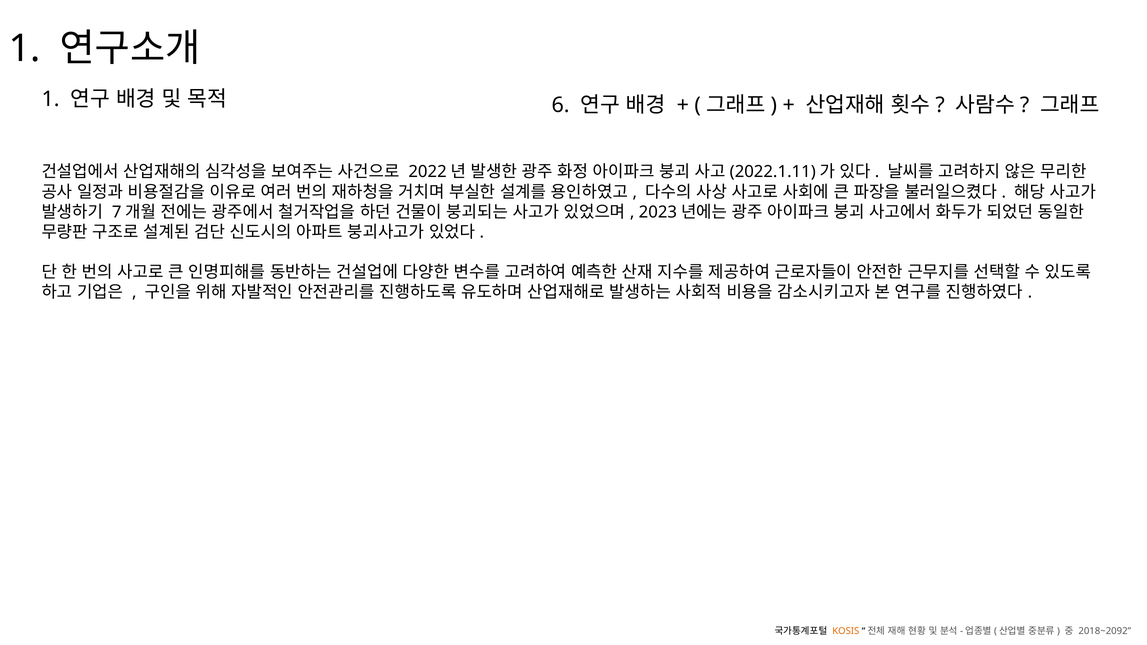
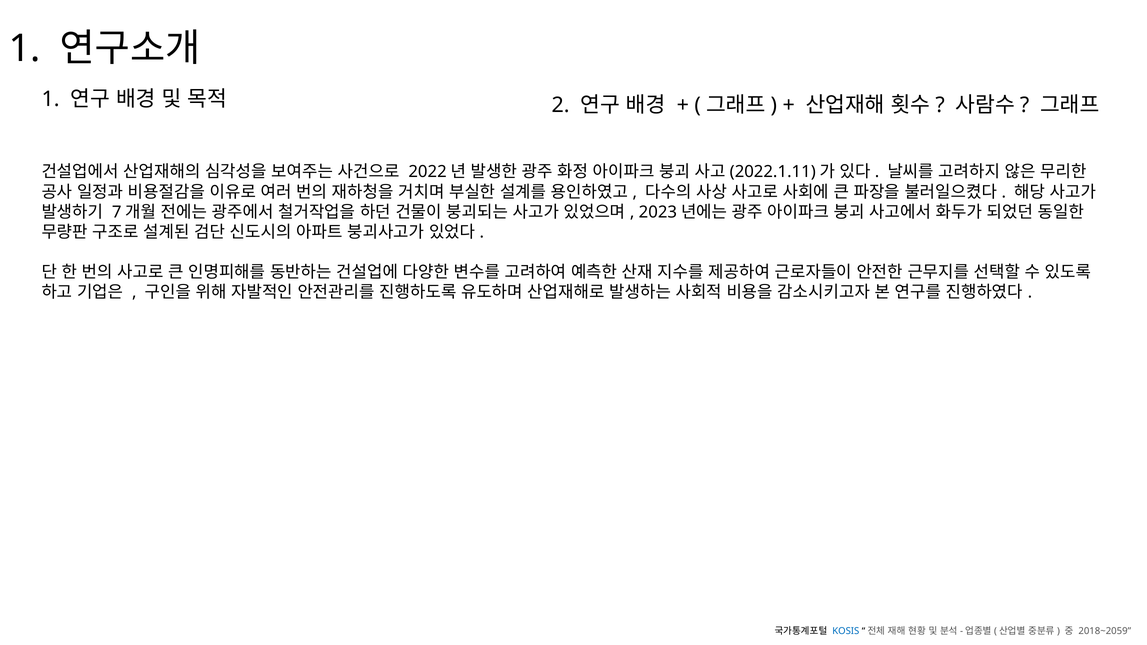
6: 6 -> 2 (561, 105)
KOSIS colour: orange -> blue (846, 631)
2018~2092: 2018~2092 -> 2018~2059 (1105, 631)
